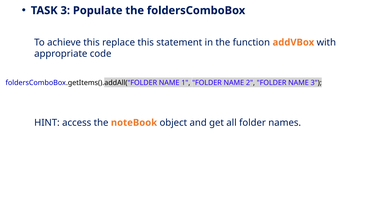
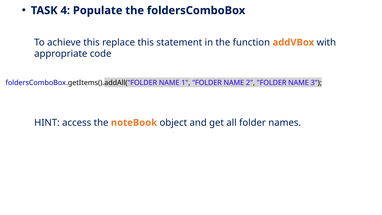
TASK 3: 3 -> 4 (65, 10)
